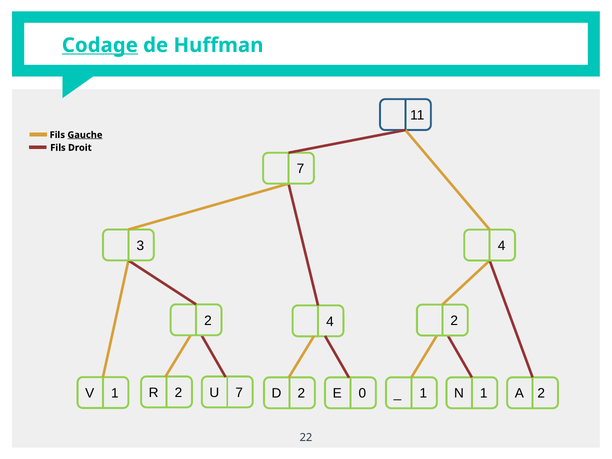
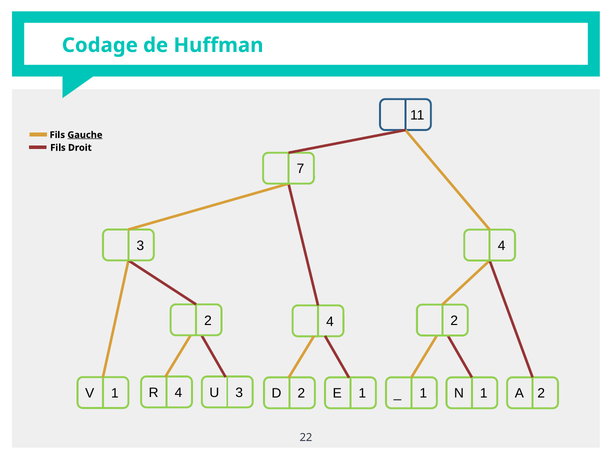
Codage underline: present -> none (100, 45)
R 2: 2 -> 4 (178, 393)
U 7: 7 -> 3 (239, 393)
E 0: 0 -> 1 (362, 394)
